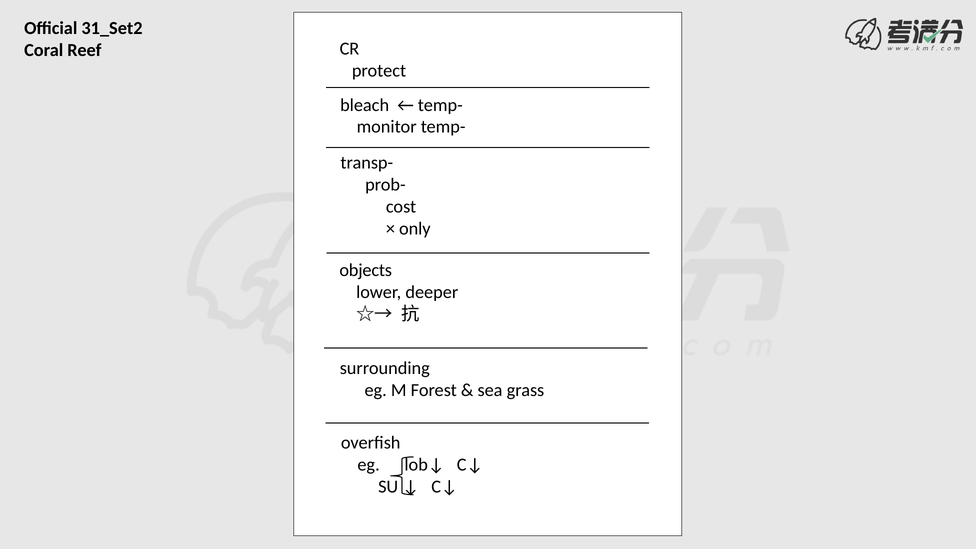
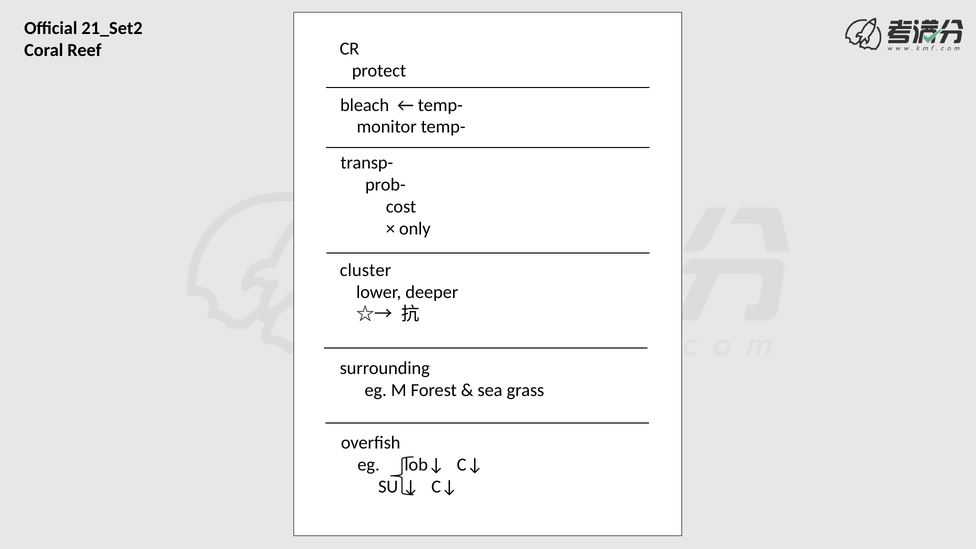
31_Set2: 31_Set2 -> 21_Set2 (112, 28)
objects: objects -> cluster (366, 270)
